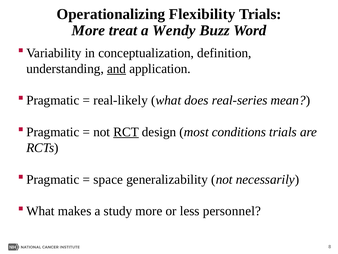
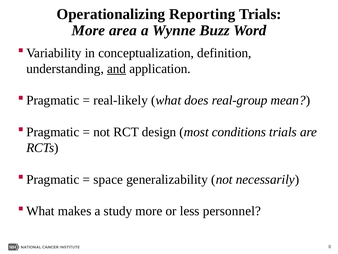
Flexibility: Flexibility -> Reporting (202, 14)
treat: treat -> area (123, 30)
Wendy: Wendy -> Wynne (174, 30)
real-series: real-series -> real-group (240, 100)
RCT underline: present -> none (126, 132)
